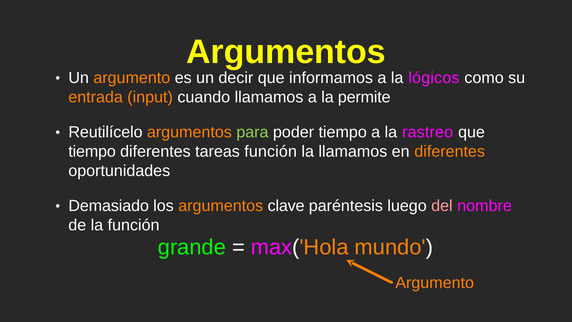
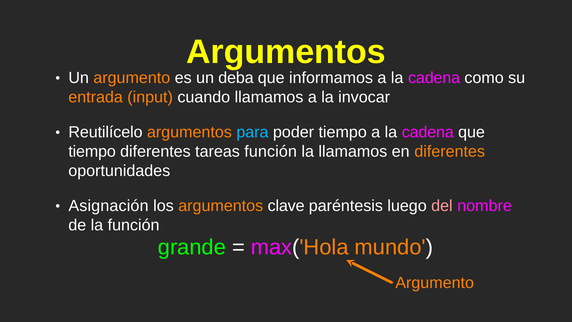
decir: decir -> deba (236, 78)
informamos a la lógicos: lógicos -> cadena (434, 78)
permite: permite -> invocar (364, 97)
para colour: light green -> light blue (252, 132)
rastreo: rastreo -> cadena (428, 132)
Demasiado: Demasiado -> Asignación (108, 206)
